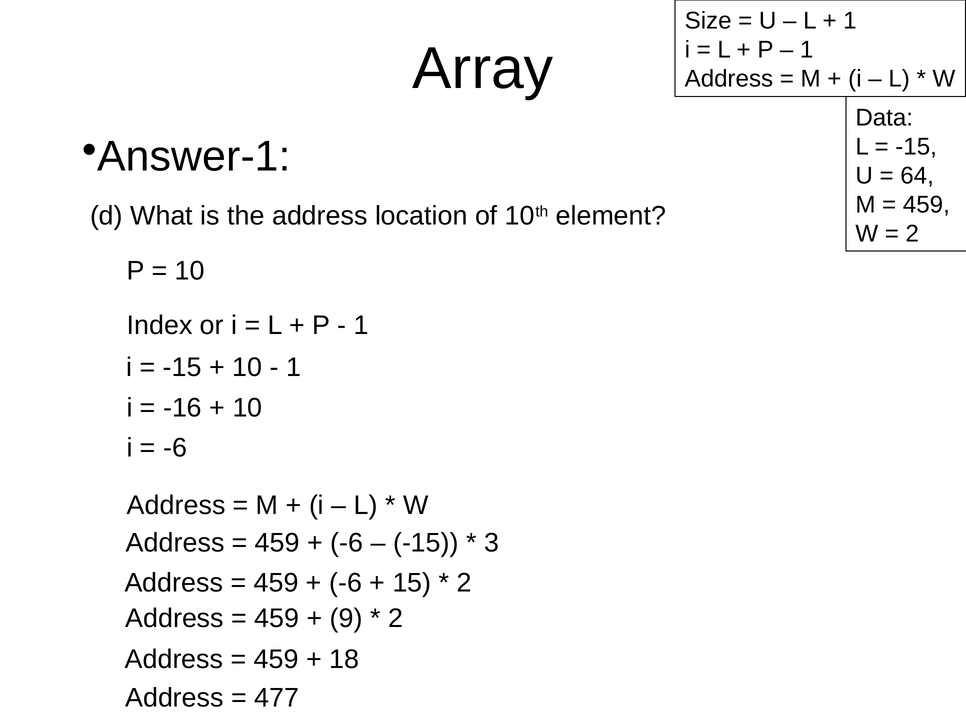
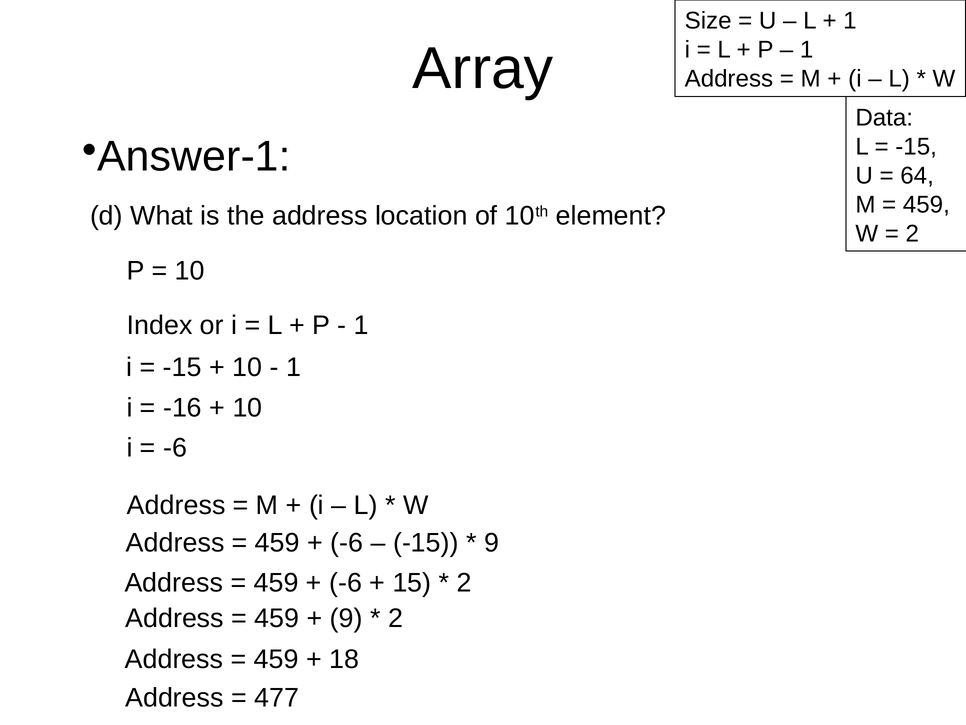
3: 3 -> 9 (492, 542)
